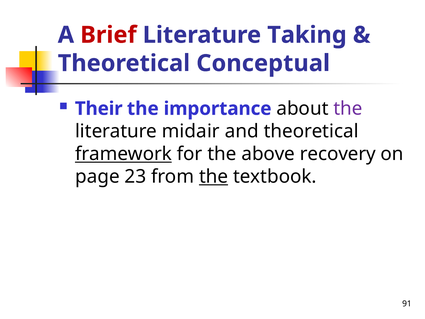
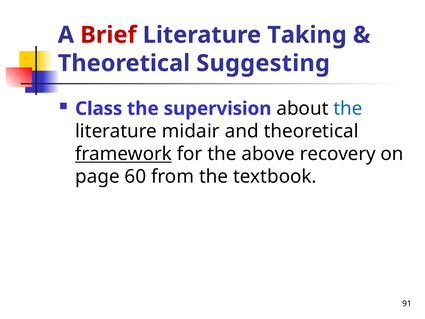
Conceptual: Conceptual -> Suggesting (263, 63)
Their: Their -> Class (99, 109)
importance: importance -> supervision (218, 109)
the colour: purple -> blue (348, 109)
23: 23 -> 60 (135, 177)
the underline: present -> none (214, 177)
